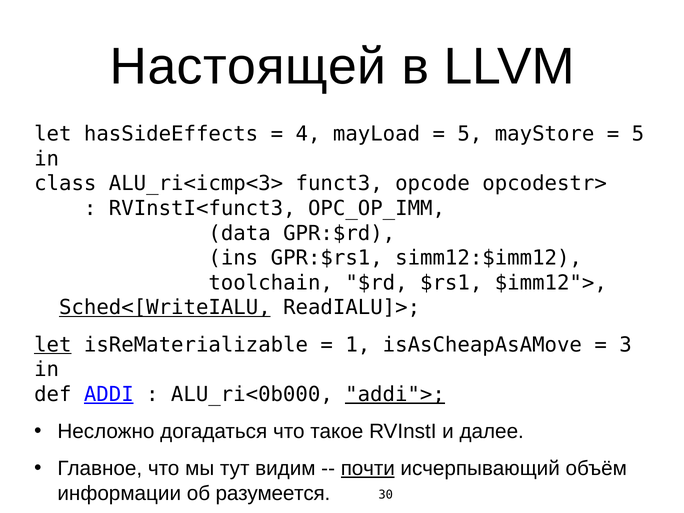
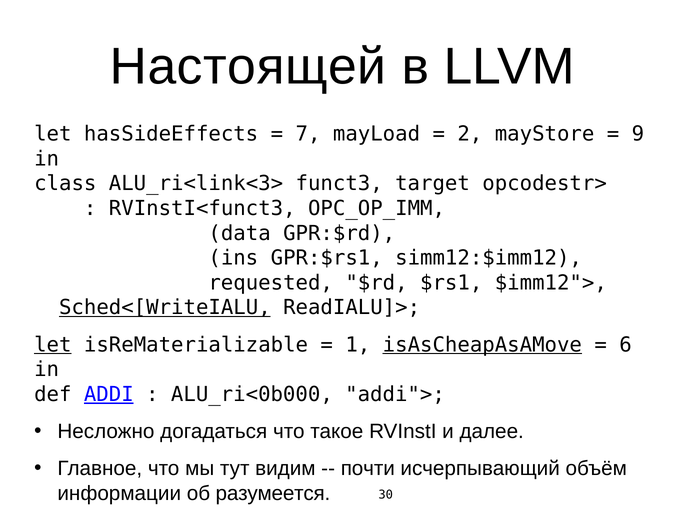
4: 4 -> 7 (308, 134)
5: 5 -> 2 (470, 134)
5: 5 -> 9 (638, 134)
ALU_ri<icmp<3>: ALU_ri<icmp<3> -> ALU_ri<link<3> (196, 184)
opcode: opcode -> target (433, 184)
toolchain: toolchain -> requested (271, 283)
isAsCheapAsAMove underline: none -> present (482, 345)
3: 3 -> 6 (626, 345)
addi"> underline: present -> none (395, 394)
почти underline: present -> none (368, 468)
